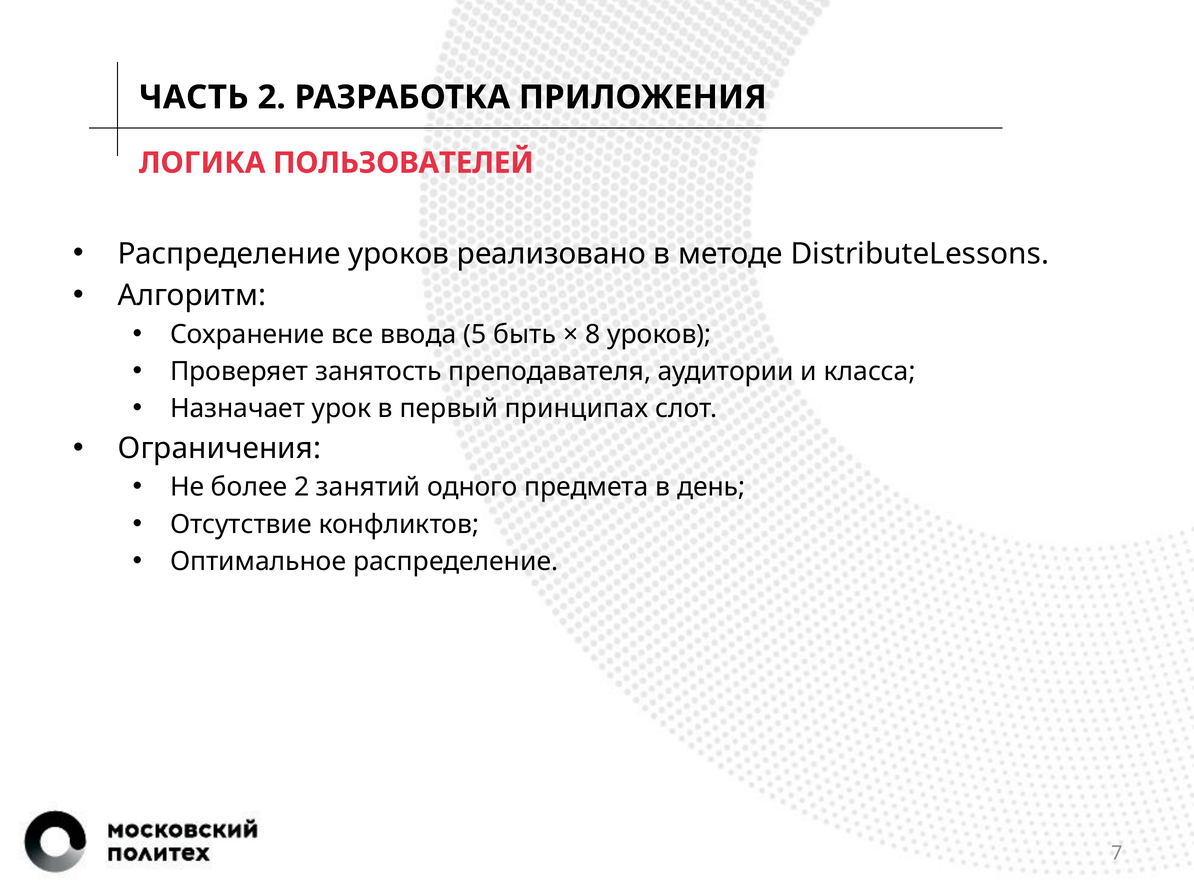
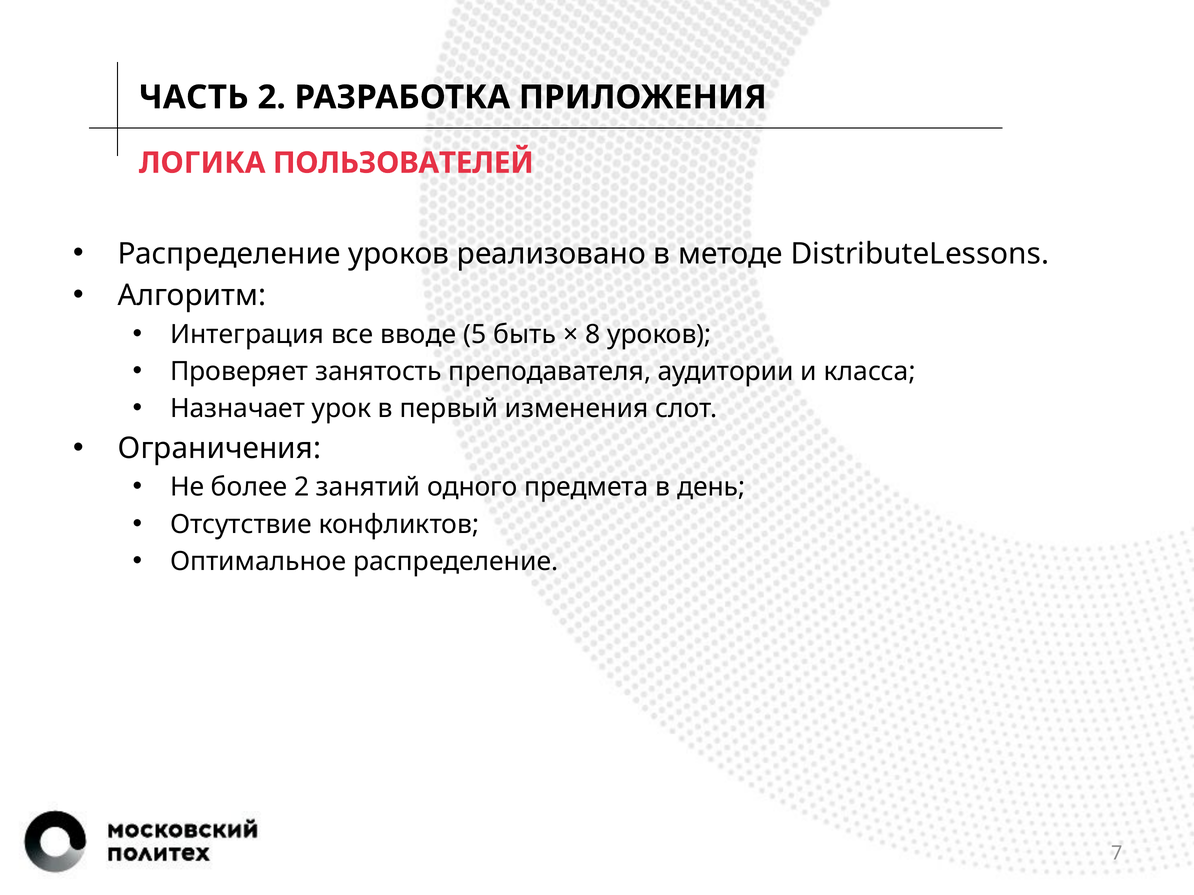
Сохранение: Сохранение -> Интеграция (247, 334)
ввода: ввода -> вводе (418, 334)
принципах: принципах -> изменения (577, 409)
